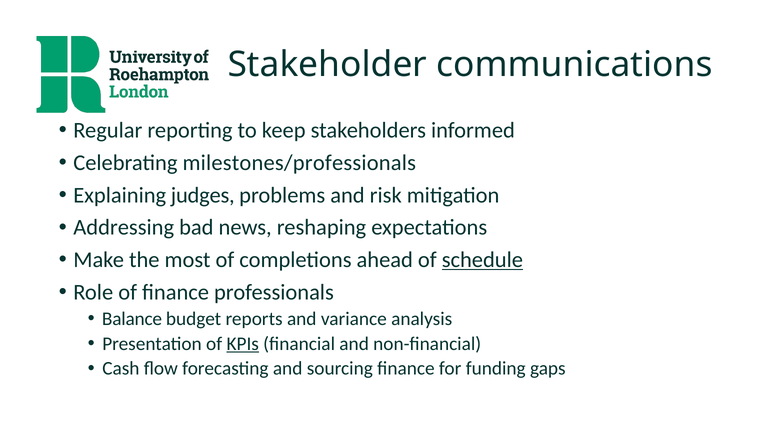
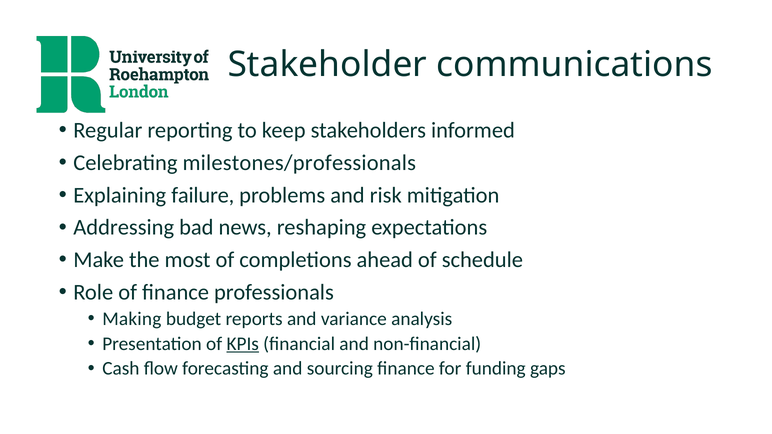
judges: judges -> failure (203, 195)
schedule underline: present -> none (482, 260)
Balance: Balance -> Making (132, 319)
